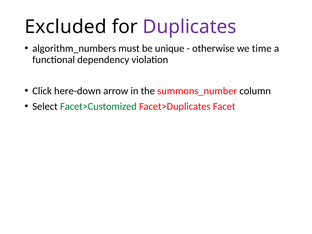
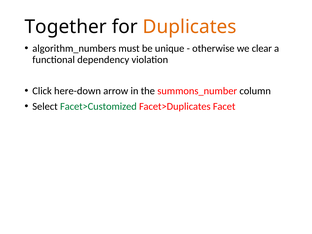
Excluded: Excluded -> Together (66, 27)
Duplicates colour: purple -> orange (190, 27)
time: time -> clear (262, 48)
